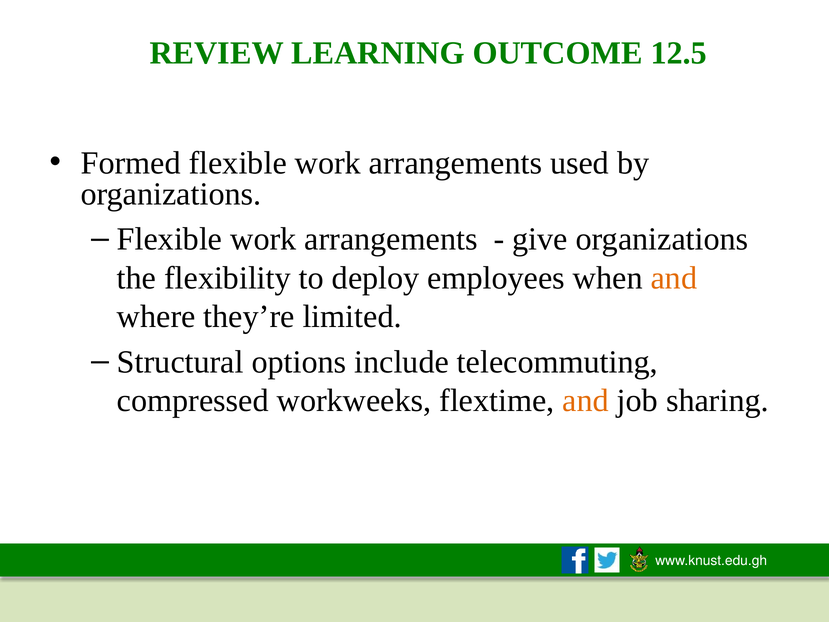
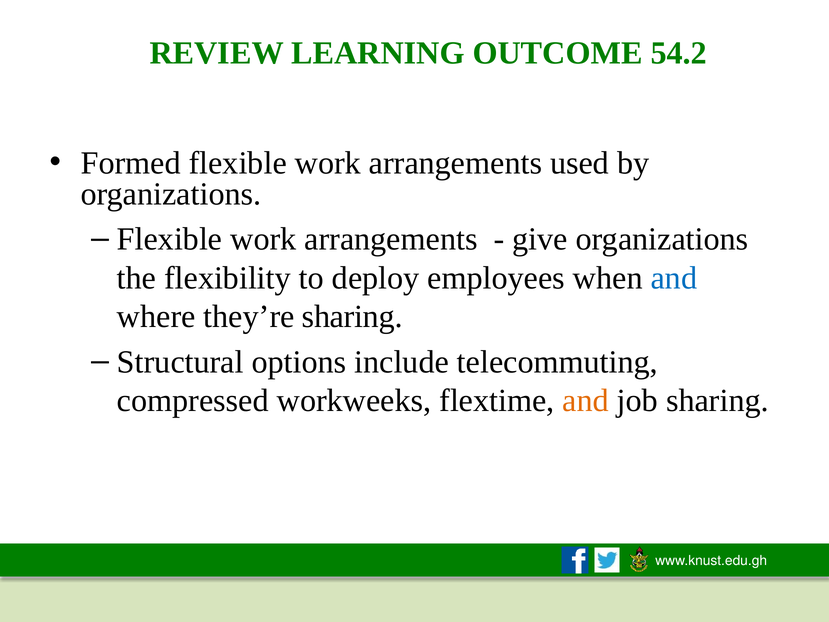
12.5: 12.5 -> 54.2 (679, 53)
and colour: orange -> blue (674, 278)
they’re limited: limited -> sharing (352, 317)
